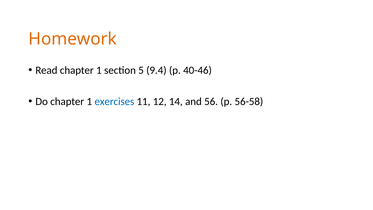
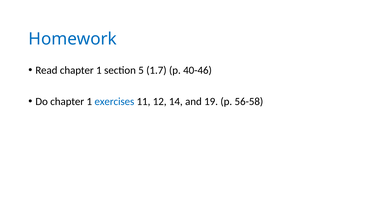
Homework colour: orange -> blue (73, 39)
9.4: 9.4 -> 1.7 (156, 70)
56: 56 -> 19 (211, 101)
